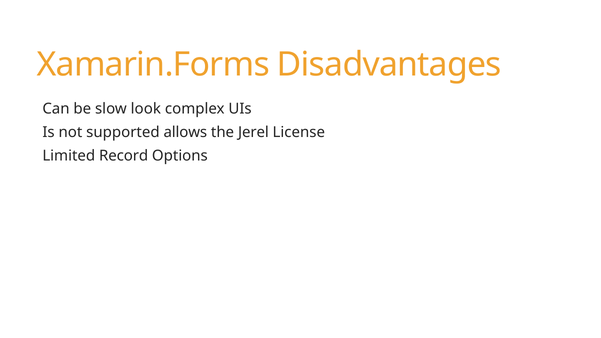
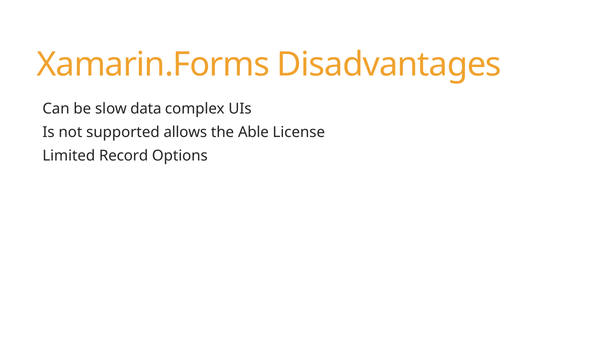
look: look -> data (146, 109)
Jerel: Jerel -> Able (253, 132)
